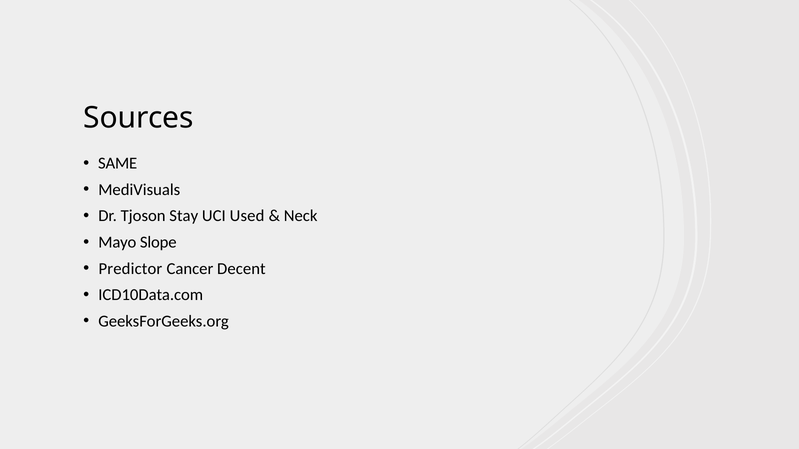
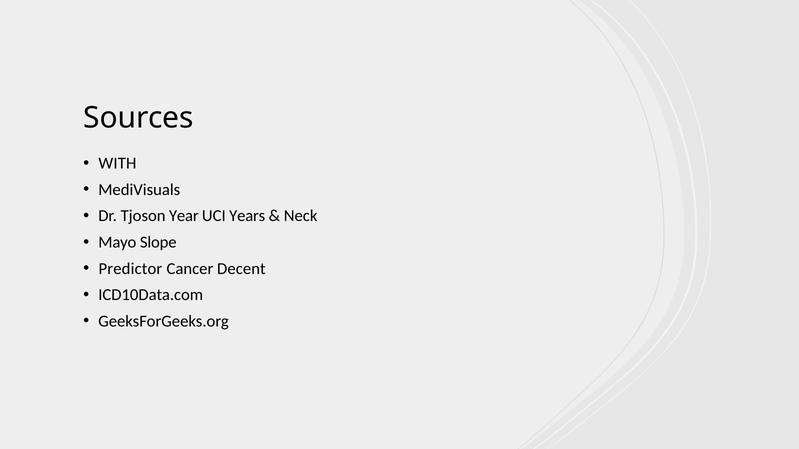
SAME: SAME -> WITH (117, 163)
Stay: Stay -> Year (184, 216)
Used: Used -> Years (247, 216)
